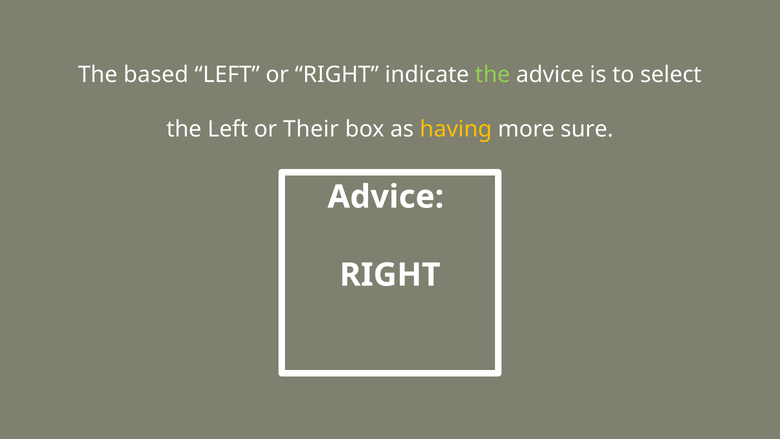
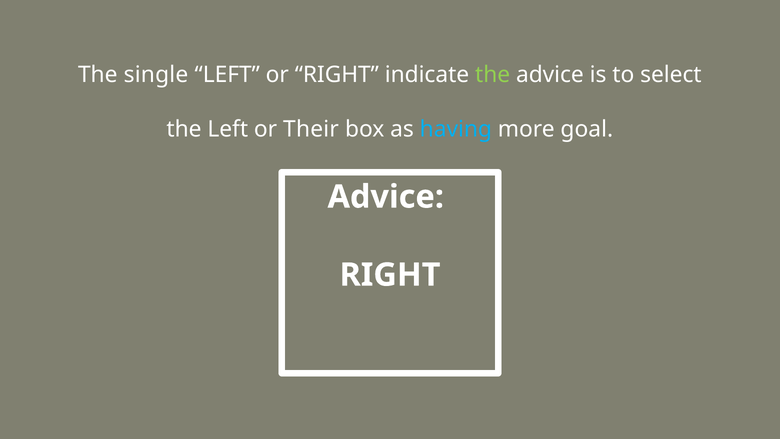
based: based -> single (156, 75)
having colour: yellow -> light blue (456, 129)
sure: sure -> goal (587, 129)
